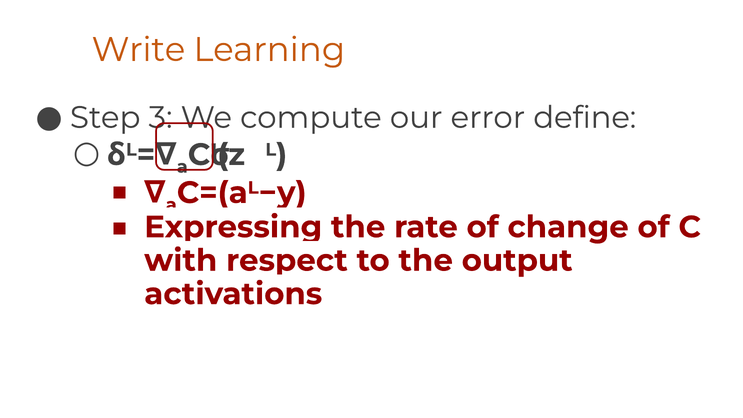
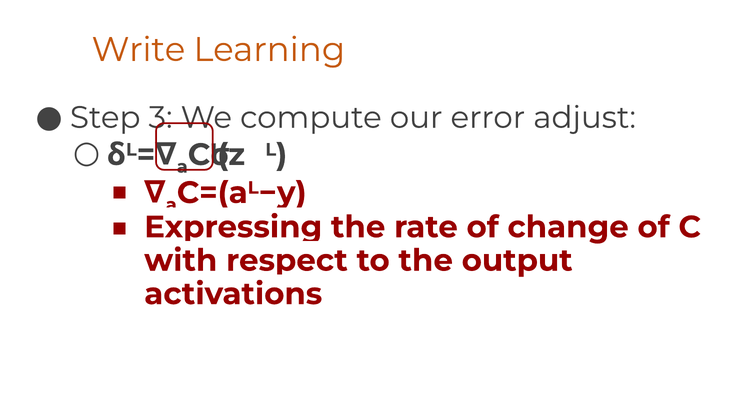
define: define -> adjust (585, 118)
